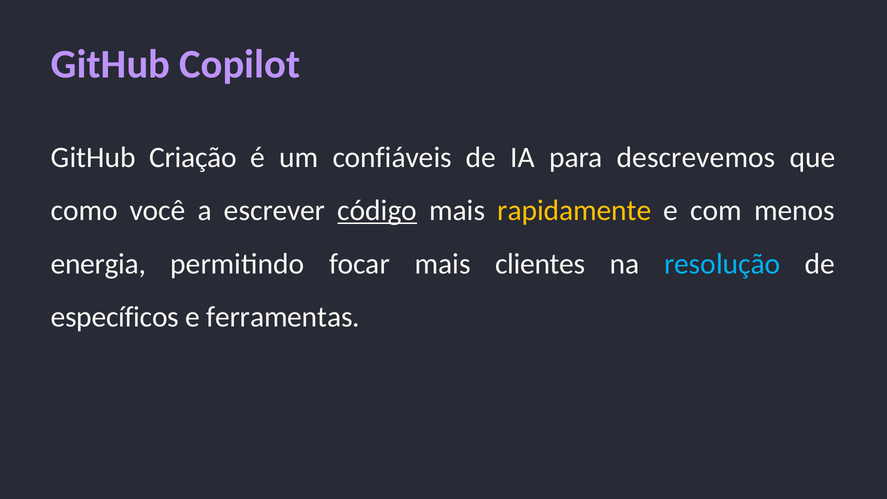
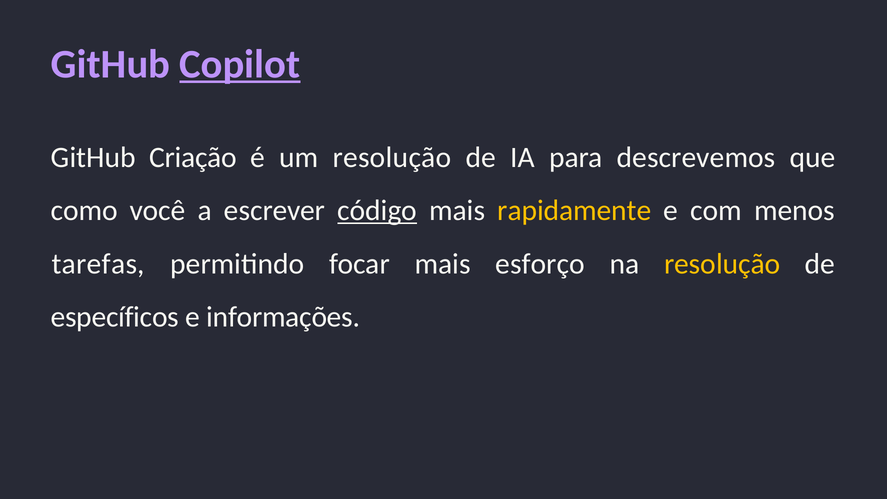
Copilot underline: none -> present (240, 64)
um confiáveis: confiáveis -> resolução (392, 157)
energia: energia -> tarefas (98, 264)
clientes: clientes -> esforço (540, 264)
resolução colour: light blue -> yellow (722, 264)
ferramentas: ferramentas -> informações (283, 317)
